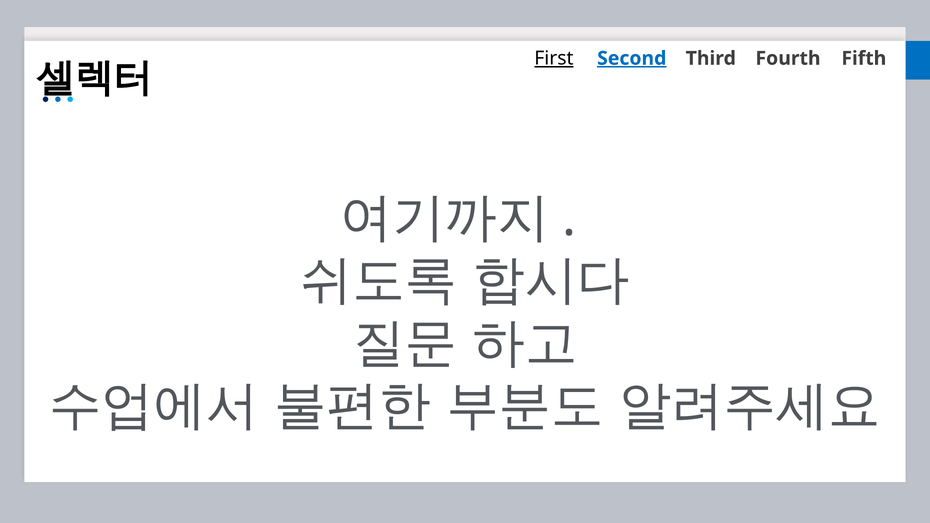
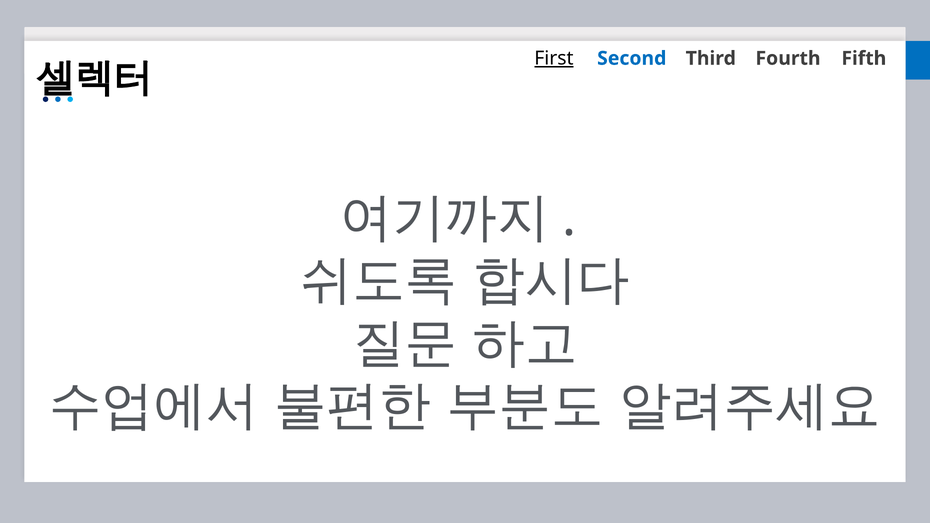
Second underline: present -> none (632, 58)
